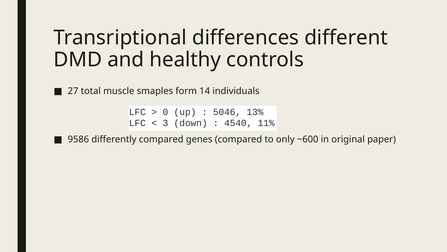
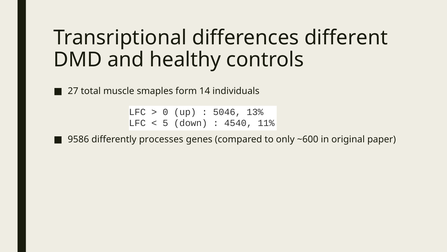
3: 3 -> 5 (165, 123)
differently compared: compared -> processes (161, 139)
